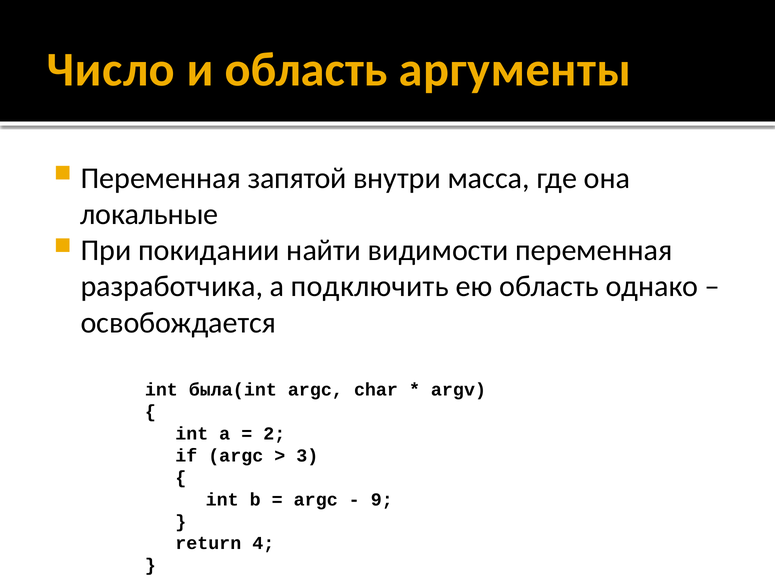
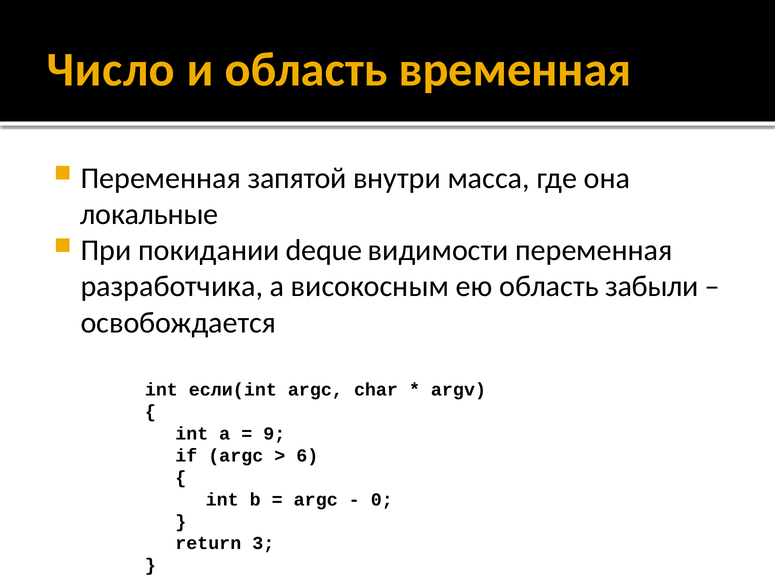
аргументы: аргументы -> временная (515, 70)
найти: найти -> deque (324, 251)
подключить: подключить -> високосным (370, 287)
однако: однако -> забыли (652, 287)
была(int: была(int -> если(int (233, 390)
2: 2 -> 9 (274, 434)
3: 3 -> 6 (307, 456)
9: 9 -> 0 (382, 500)
4: 4 -> 3 (263, 544)
